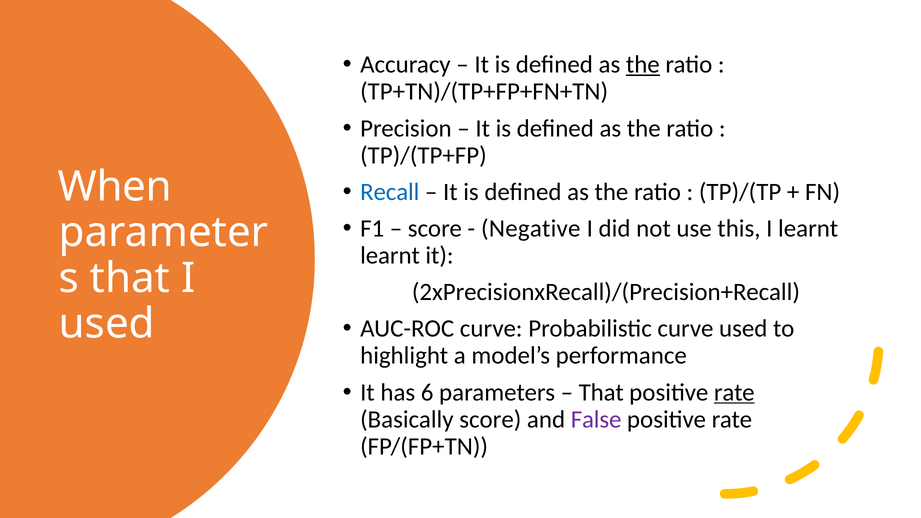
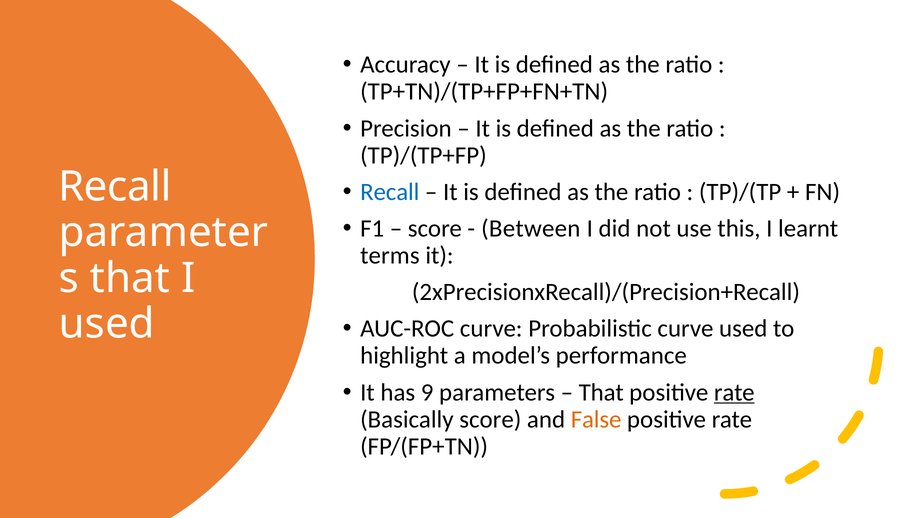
the underline: present -> none (643, 65)
When: When -> Recall (115, 187)
Negative: Negative -> Between (531, 228)
learnt: learnt -> terms (390, 256)
6: 6 -> 9 (427, 392)
False colour: purple -> orange (596, 419)
